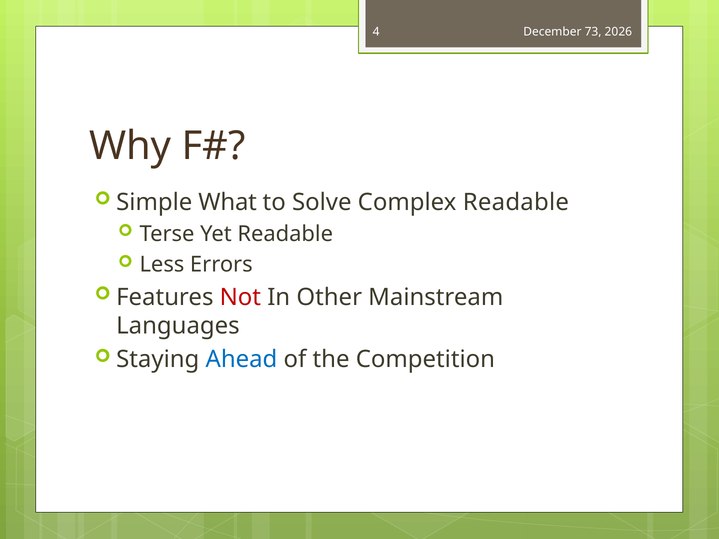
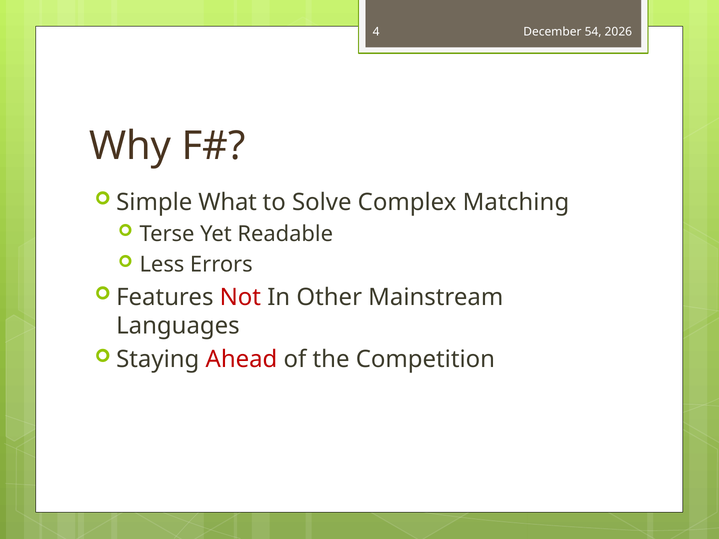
73: 73 -> 54 (593, 32)
Complex Readable: Readable -> Matching (516, 202)
Ahead colour: blue -> red (241, 360)
